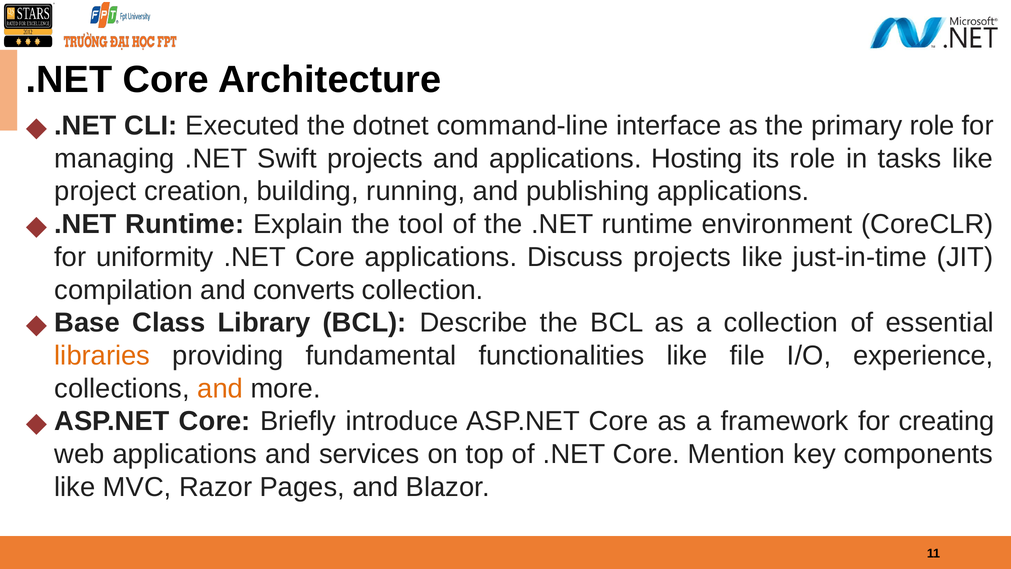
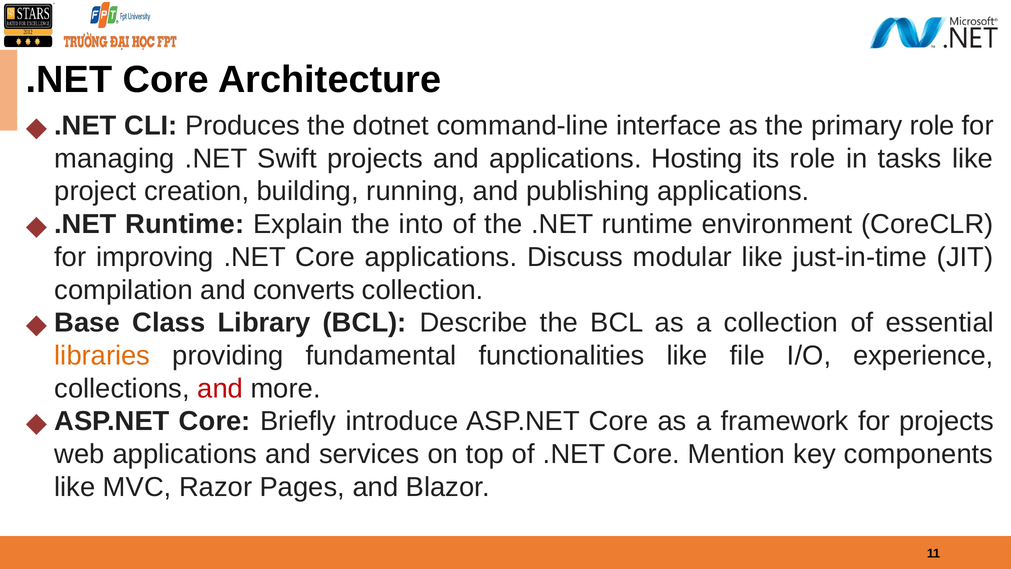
Executed: Executed -> Produces (243, 126)
tool: tool -> into (421, 224)
uniformity: uniformity -> improving (155, 257)
Discuss projects: projects -> modular (682, 257)
and colour: orange -> red (220, 388)
for creating: creating -> projects (947, 421)
